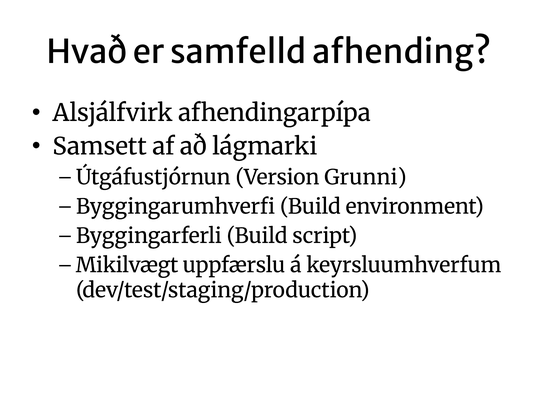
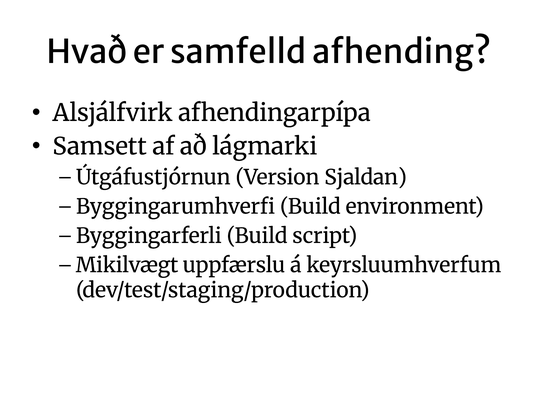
Grunni: Grunni -> Sjaldan (366, 177)
